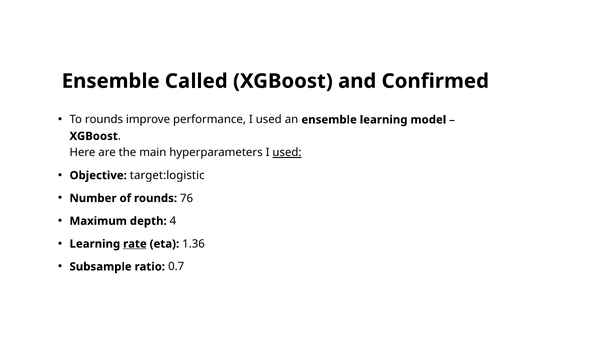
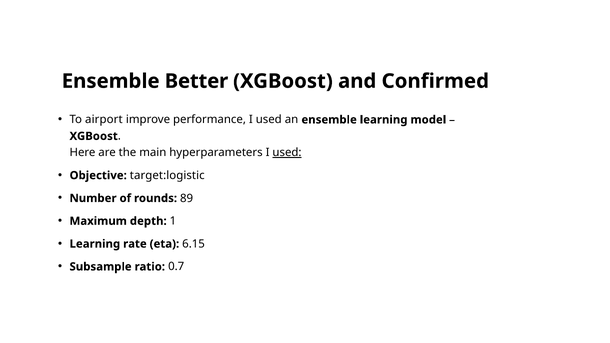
Called: Called -> Better (196, 81)
To rounds: rounds -> airport (104, 120)
76: 76 -> 89 (187, 198)
4: 4 -> 1 (173, 221)
rate underline: present -> none (135, 244)
1.36: 1.36 -> 6.15 (194, 244)
